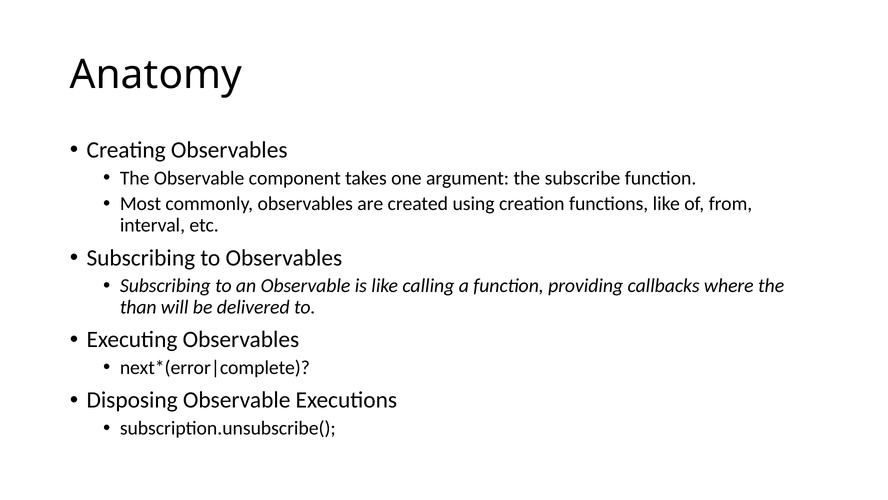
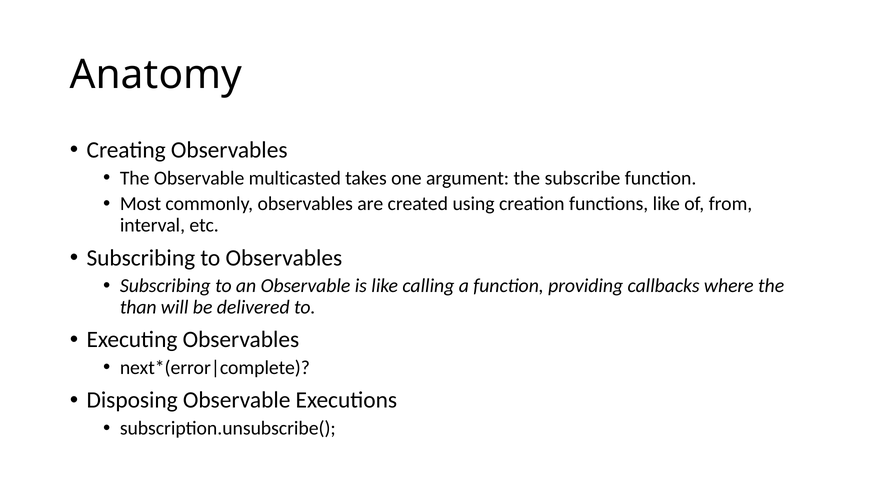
component: component -> multicasted (295, 178)
